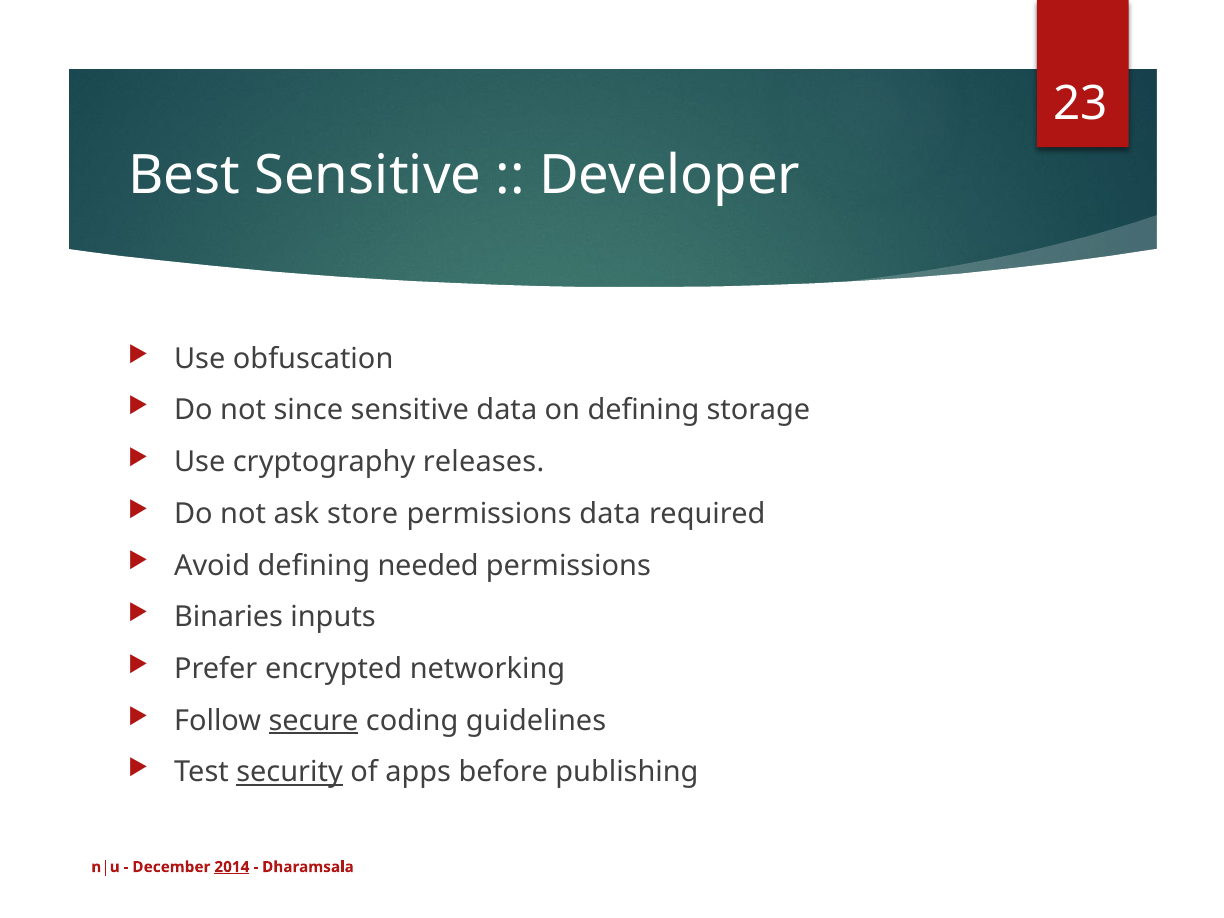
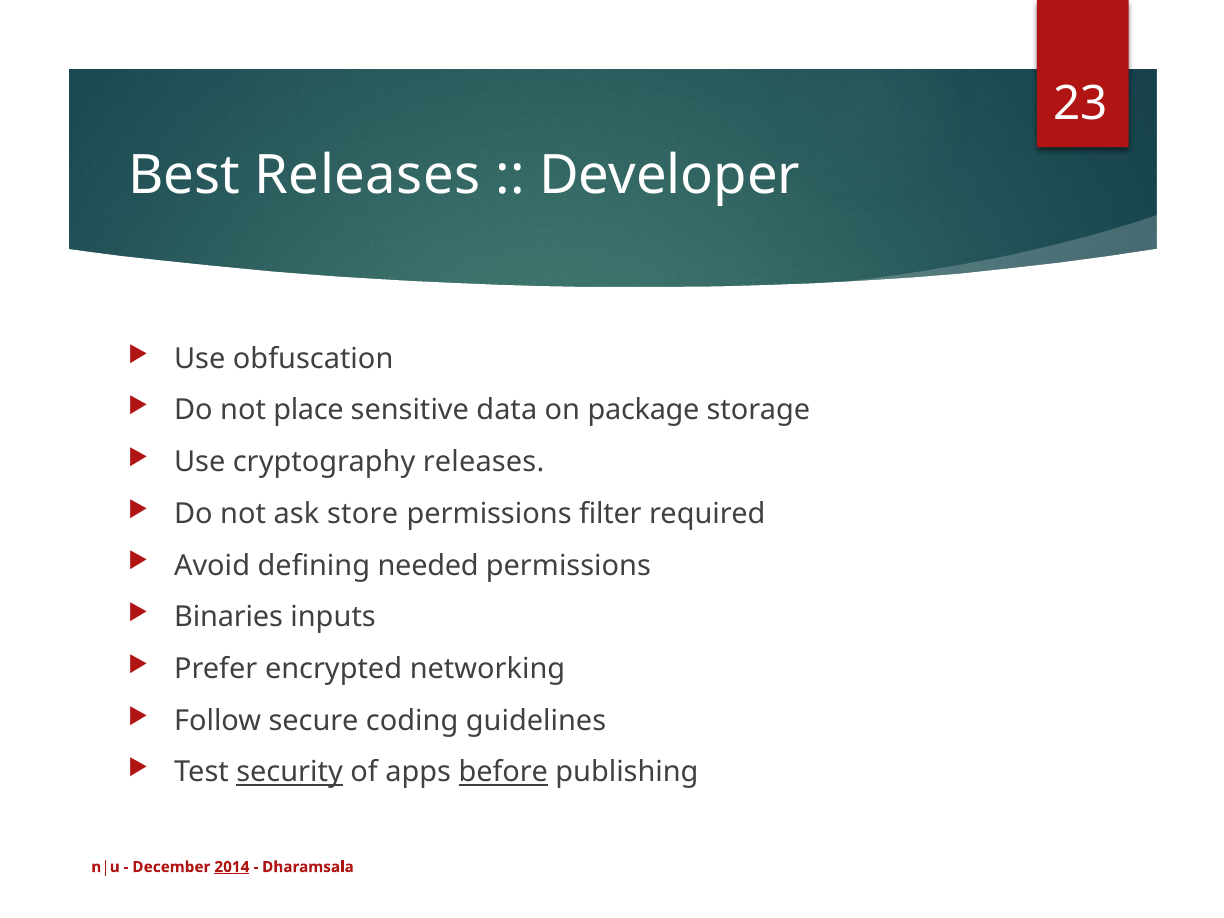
Best Sensitive: Sensitive -> Releases (368, 175)
since: since -> place (309, 410)
on defining: defining -> package (644, 410)
permissions data: data -> filter (610, 514)
secure underline: present -> none (314, 721)
before underline: none -> present (503, 772)
